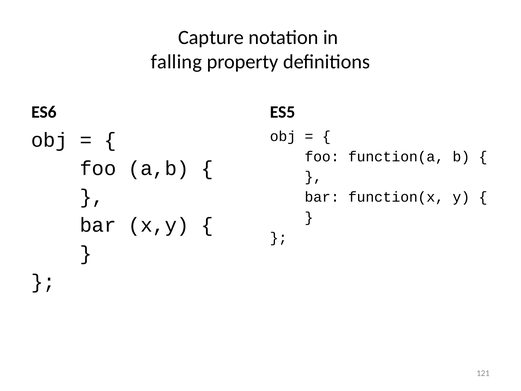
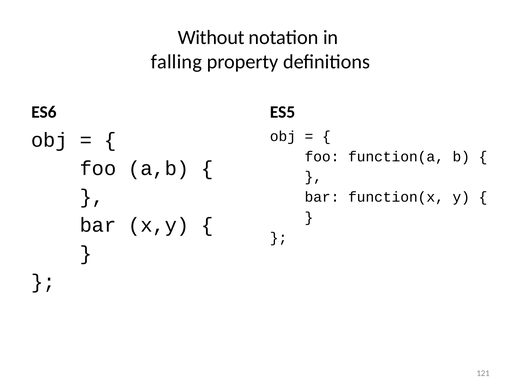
Capture: Capture -> Without (211, 37)
